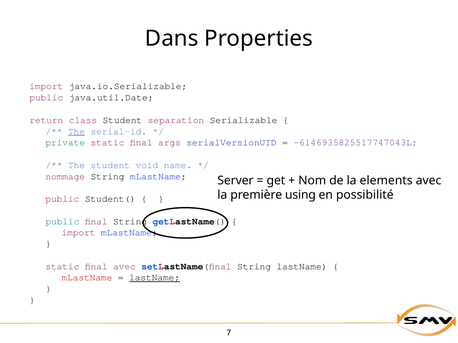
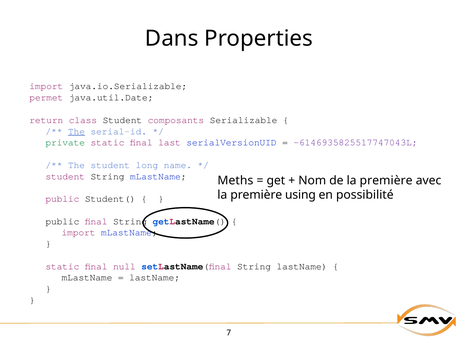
public: public -> permet (46, 98)
separation: separation -> composants (176, 120)
args: args -> last (170, 143)
void: void -> long (147, 165)
nommage: nommage -> student (65, 177)
Server: Server -> Meths (235, 181)
de la elements: elements -> première (386, 181)
public colour: blue -> black (62, 222)
final avec: avec -> null (124, 267)
mLastName colour: red -> black (87, 278)
lastName underline: present -> none (155, 278)
